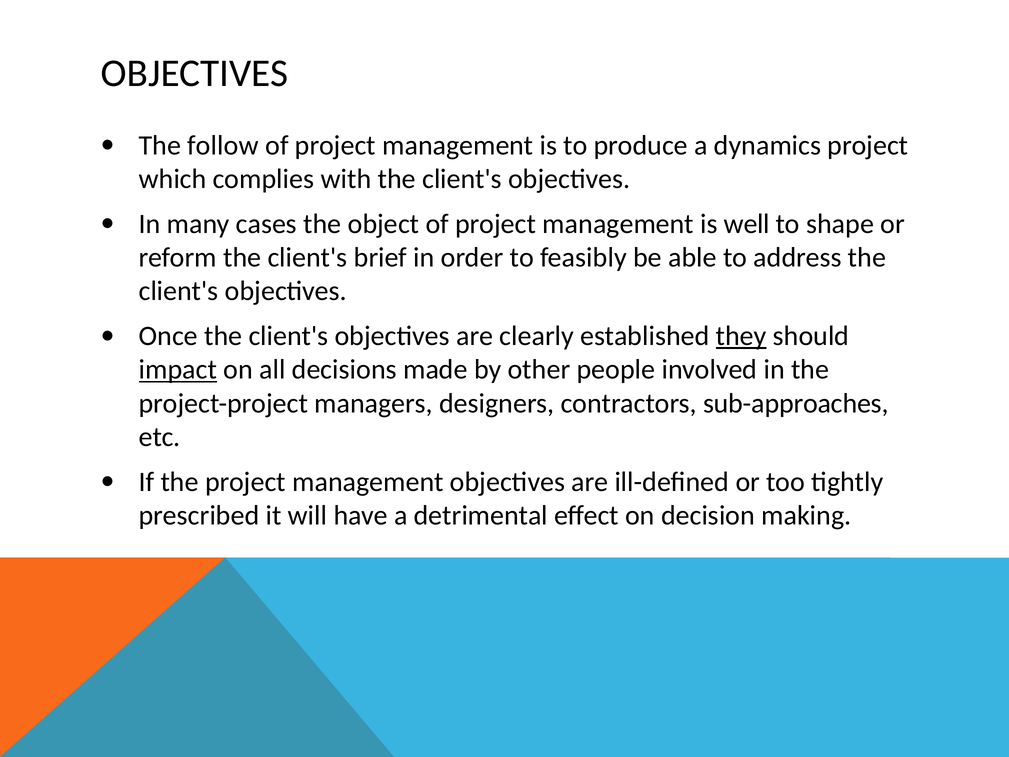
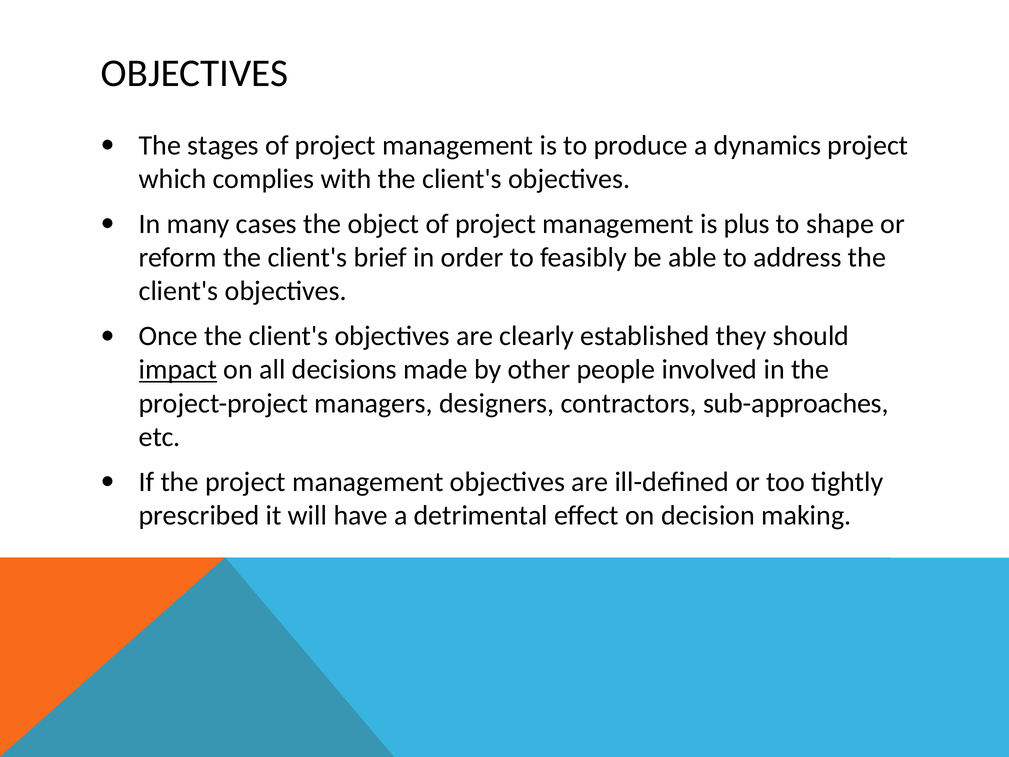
follow: follow -> stages (223, 145)
well: well -> plus (747, 224)
they underline: present -> none (741, 336)
